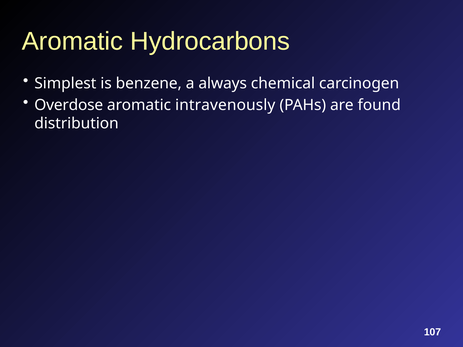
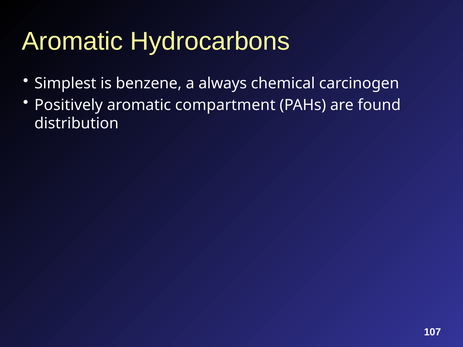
Overdose: Overdose -> Positively (69, 105)
intravenously: intravenously -> compartment (225, 105)
